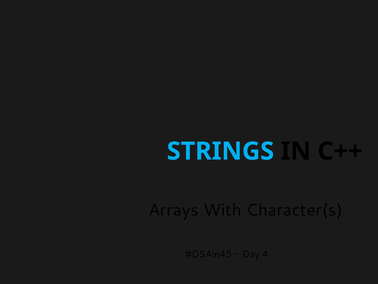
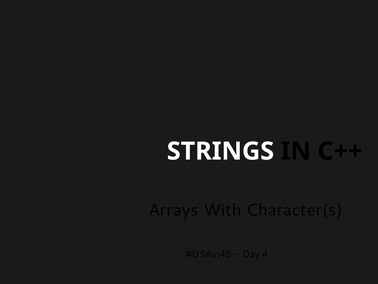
STRINGS colour: light blue -> white (220, 151)
